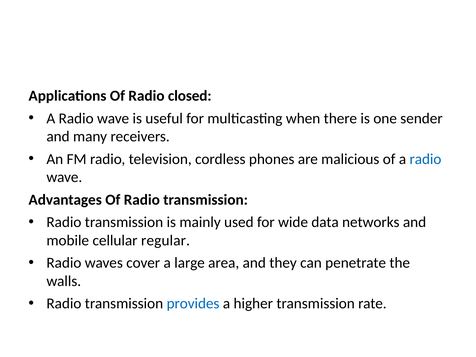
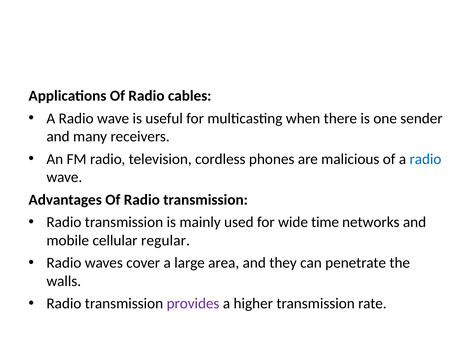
closed: closed -> cables (190, 96)
data: data -> time (325, 222)
provides colour: blue -> purple (193, 304)
